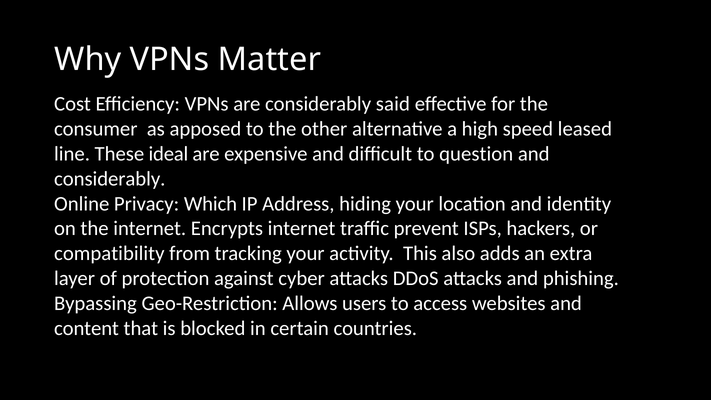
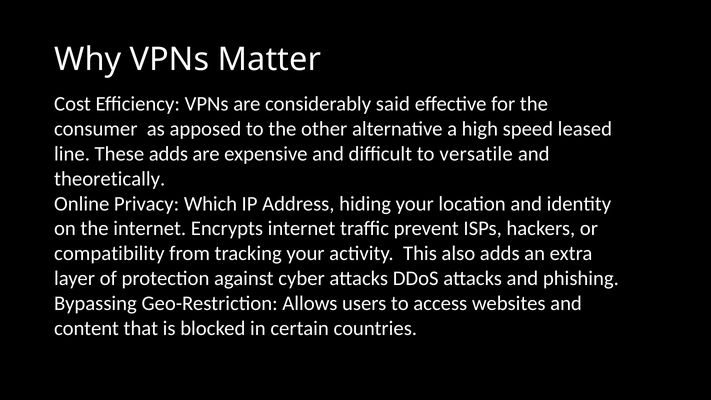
These ideal: ideal -> adds (168, 154)
question: question -> versatile (476, 154)
considerably: considerably -> theoretically (110, 179)
